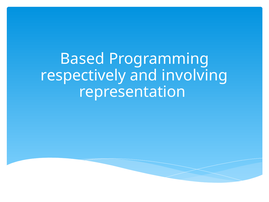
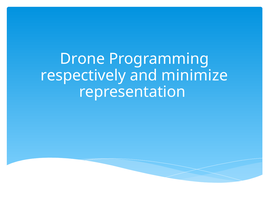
Based: Based -> Drone (82, 59)
involving: involving -> minimize (195, 75)
